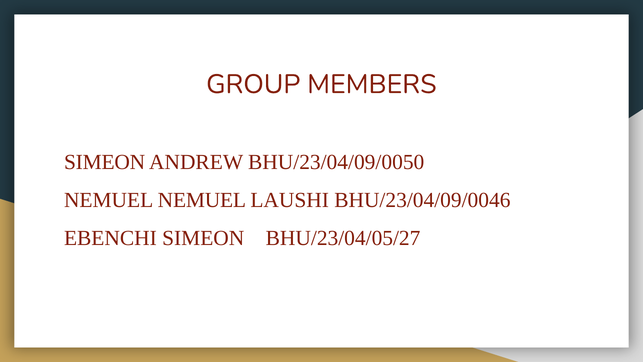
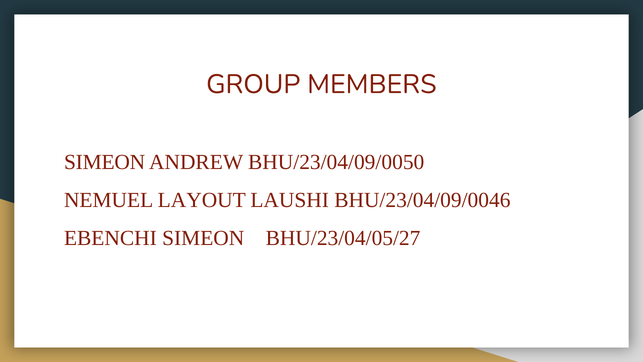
NEMUEL NEMUEL: NEMUEL -> LAYOUT (202, 200)
